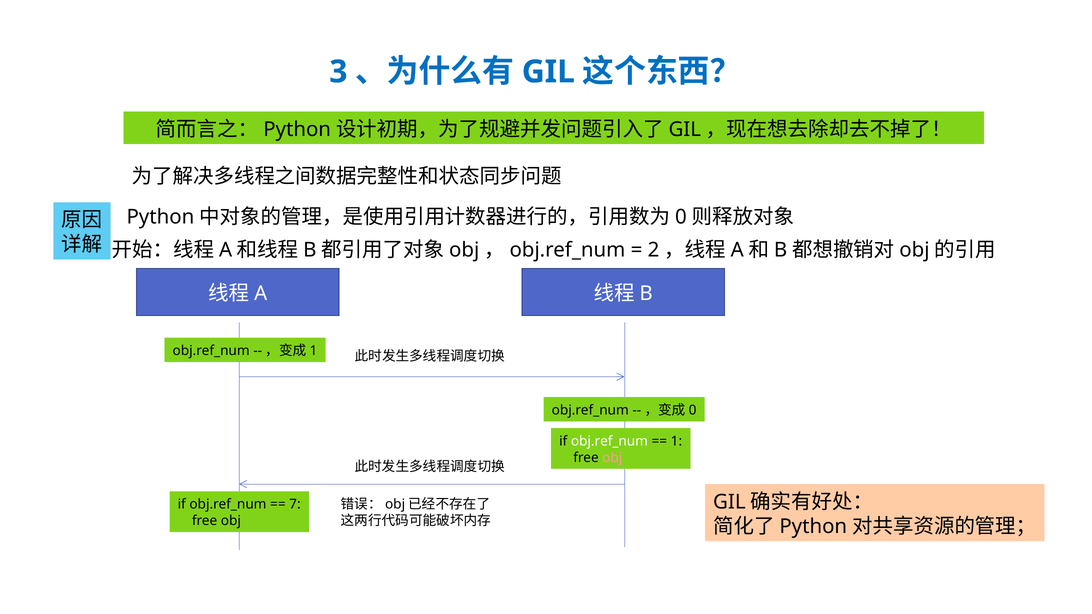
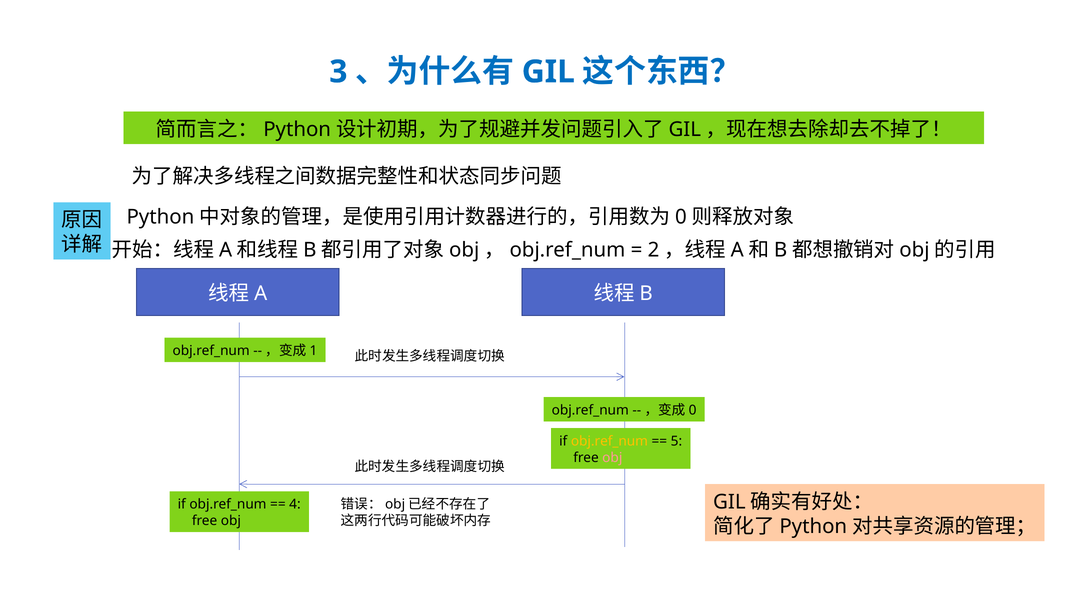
obj.ref_num colour: white -> yellow (609, 441)
1: 1 -> 5 (676, 441)
7: 7 -> 4 (295, 505)
